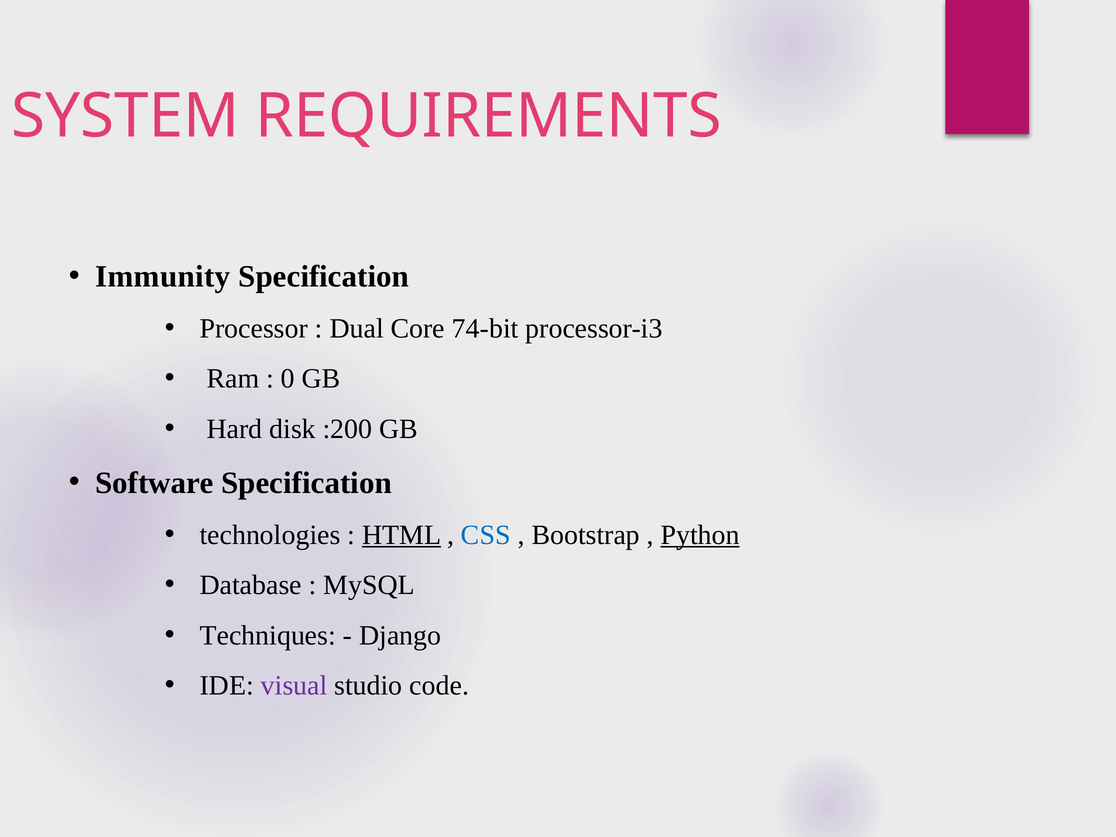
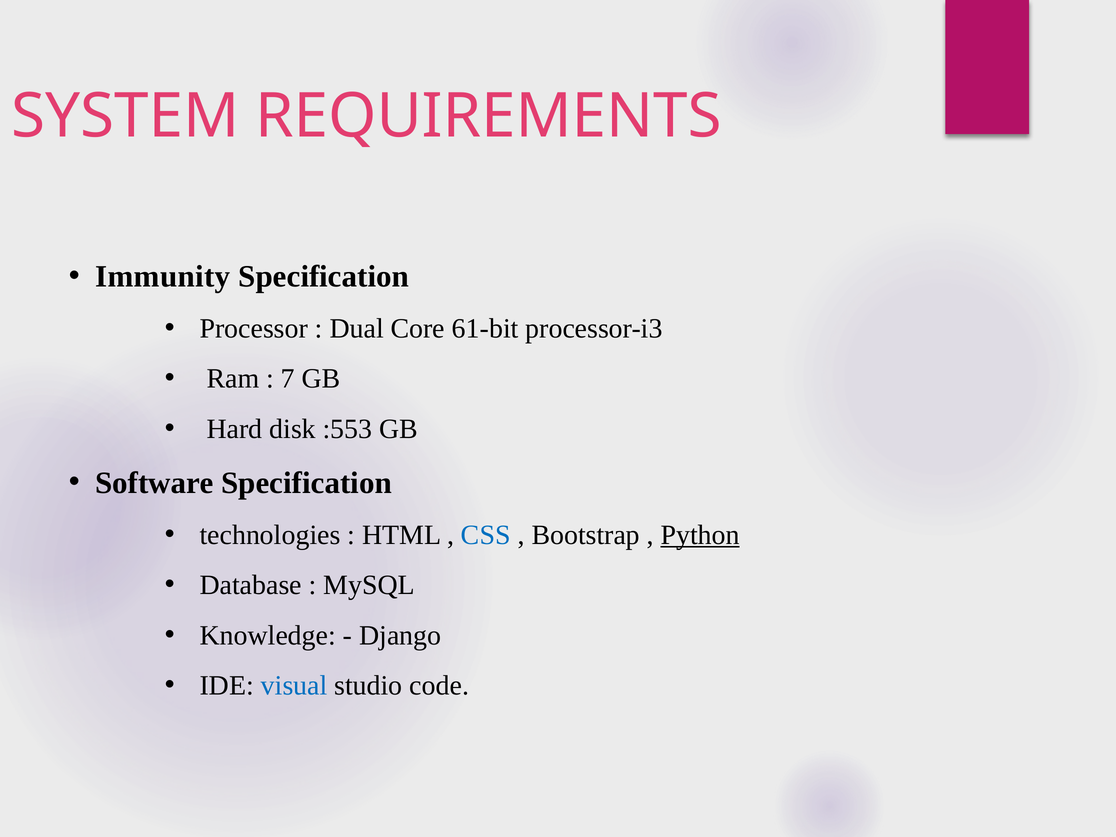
74-bit: 74-bit -> 61-bit (485, 328)
0: 0 -> 7 (288, 379)
:200: :200 -> :553 (347, 429)
HTML underline: present -> none (402, 535)
Techniques: Techniques -> Knowledge (268, 635)
visual colour: purple -> blue (294, 686)
